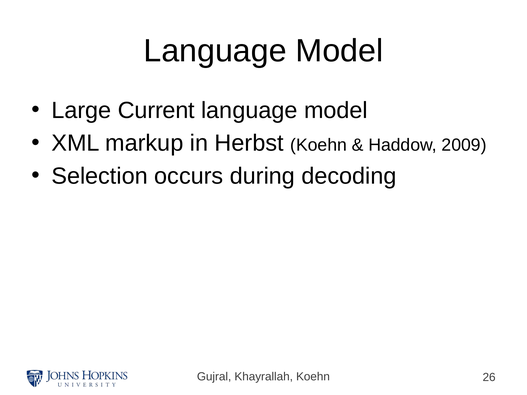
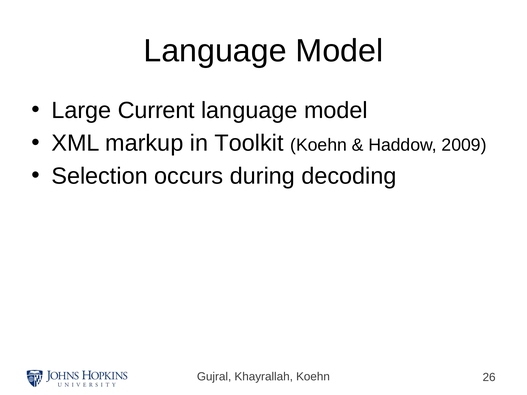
Herbst: Herbst -> Toolkit (249, 143)
